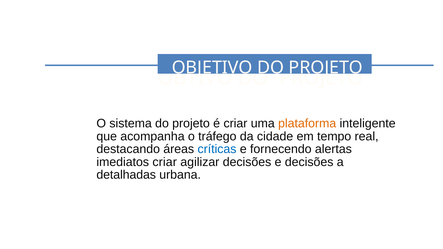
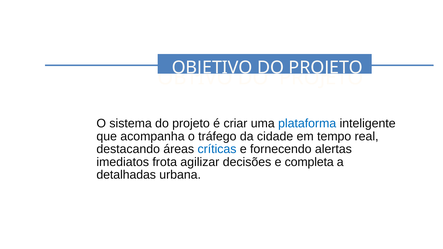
plataforma colour: orange -> blue (307, 124)
imediatos criar: criar -> frota (165, 162)
e decisões: decisões -> completa (309, 162)
